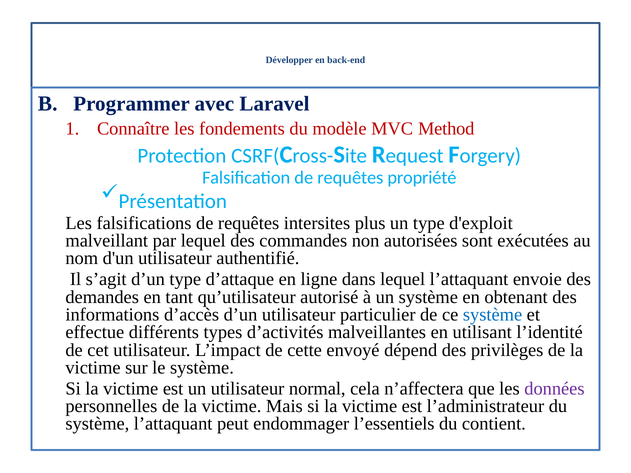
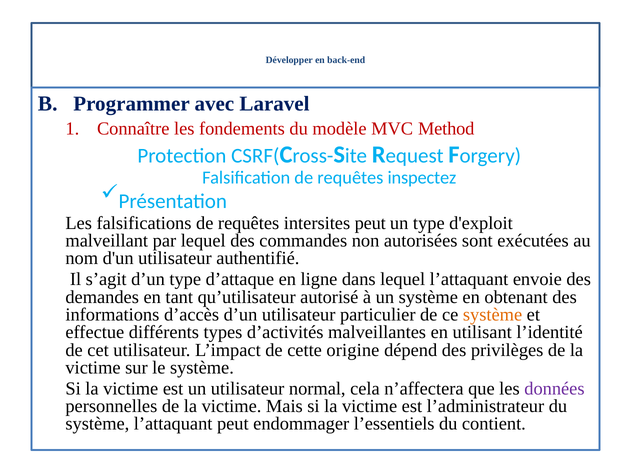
propriété: propriété -> inspectez (422, 178)
intersites plus: plus -> peut (370, 223)
système colour: blue -> orange (493, 315)
envoyé: envoyé -> origine (353, 350)
